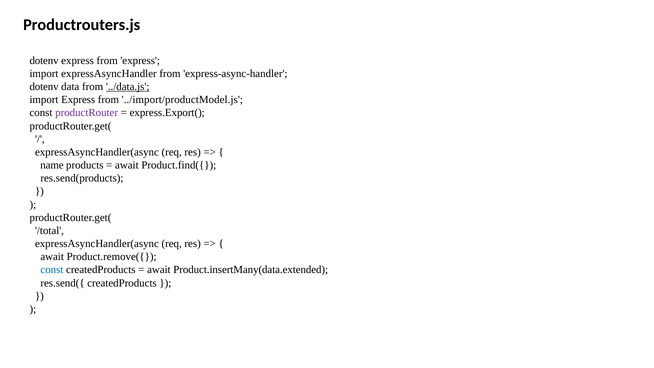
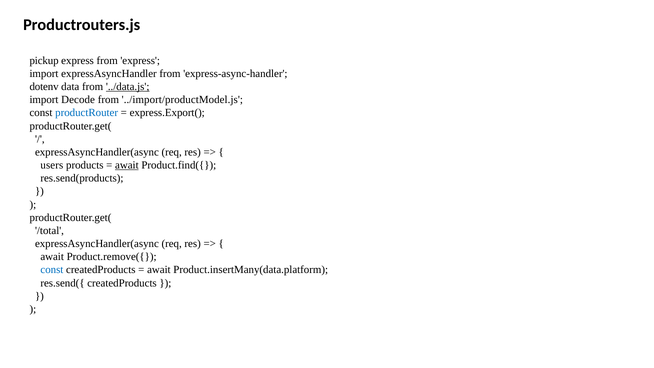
dotenv: dotenv -> pickup (44, 61)
import Express: Express -> Decode (78, 100)
productRouter colour: purple -> blue (87, 113)
name: name -> users (52, 165)
await underline: none -> present (127, 165)
Product.insertMany(data.extended: Product.insertMany(data.extended -> Product.insertMany(data.platform (251, 270)
